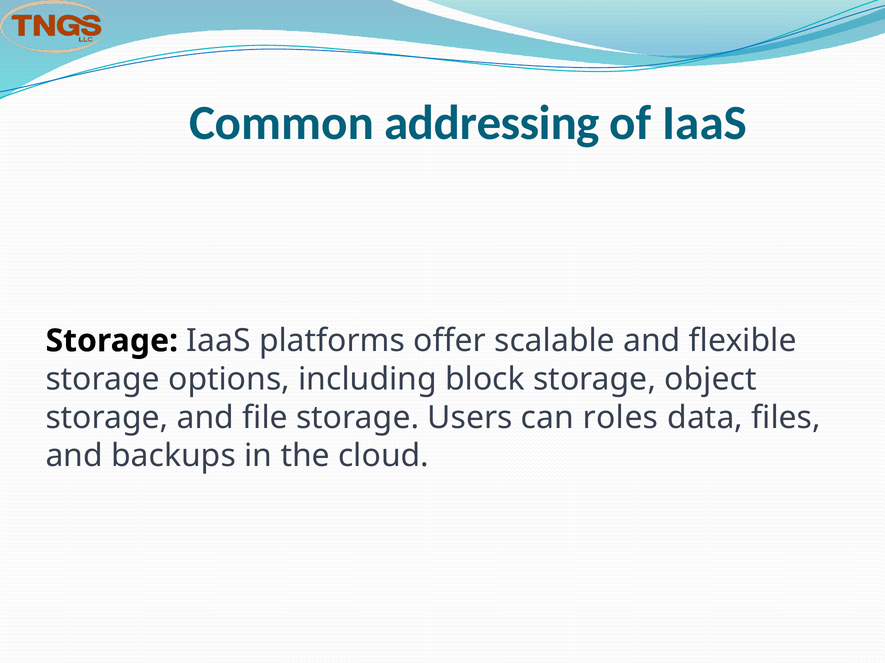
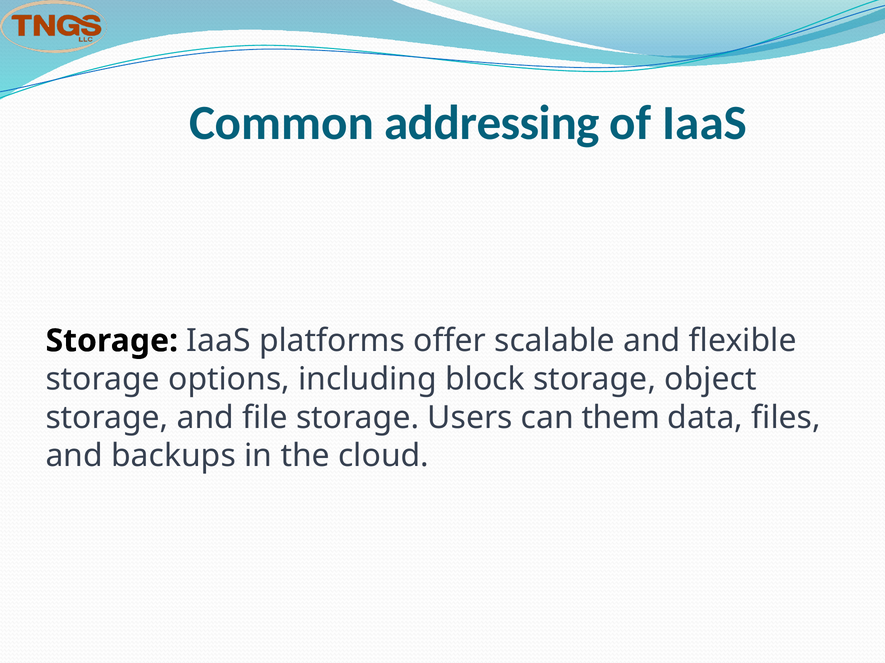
roles: roles -> them (621, 418)
